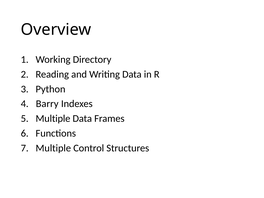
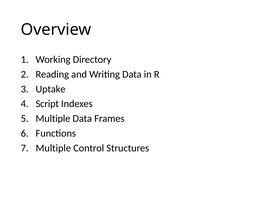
Python: Python -> Uptake (51, 89)
Barry: Barry -> Script (47, 104)
